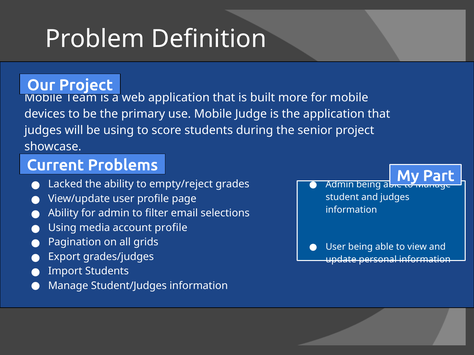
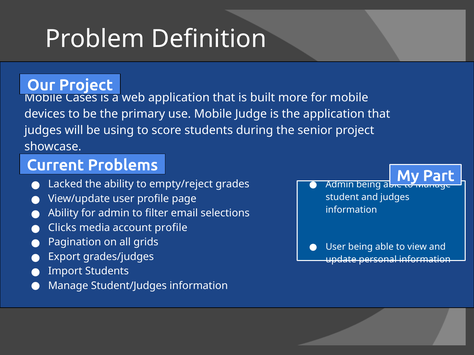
Team: Team -> Cases (81, 98)
Using: Using -> Clicks (62, 228)
